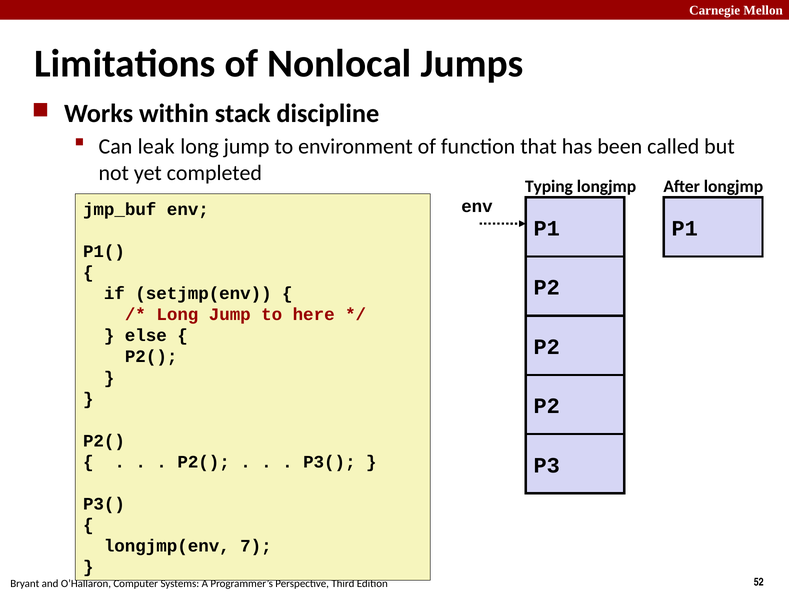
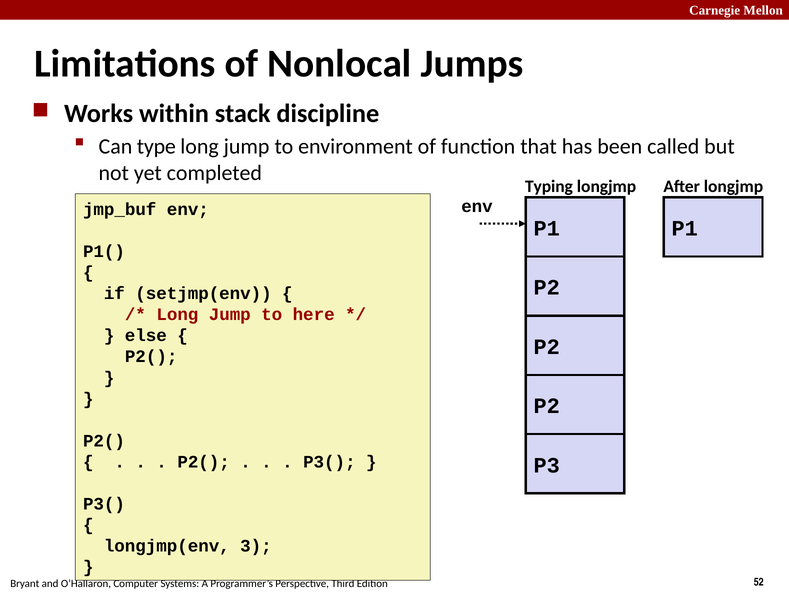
leak: leak -> type (156, 147)
7: 7 -> 3 (256, 546)
